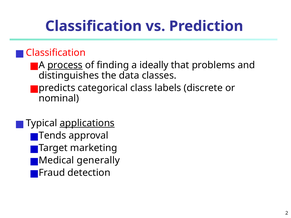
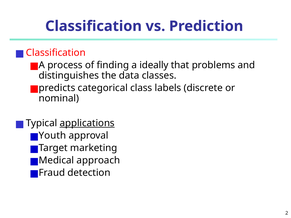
process underline: present -> none (65, 65)
Tends: Tends -> Youth (52, 136)
generally: generally -> approach (98, 161)
